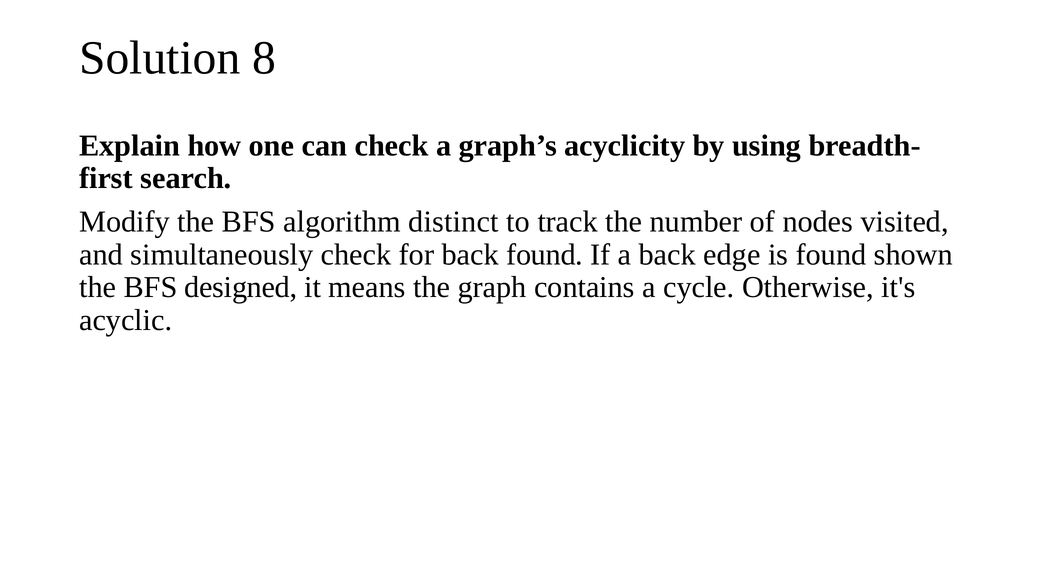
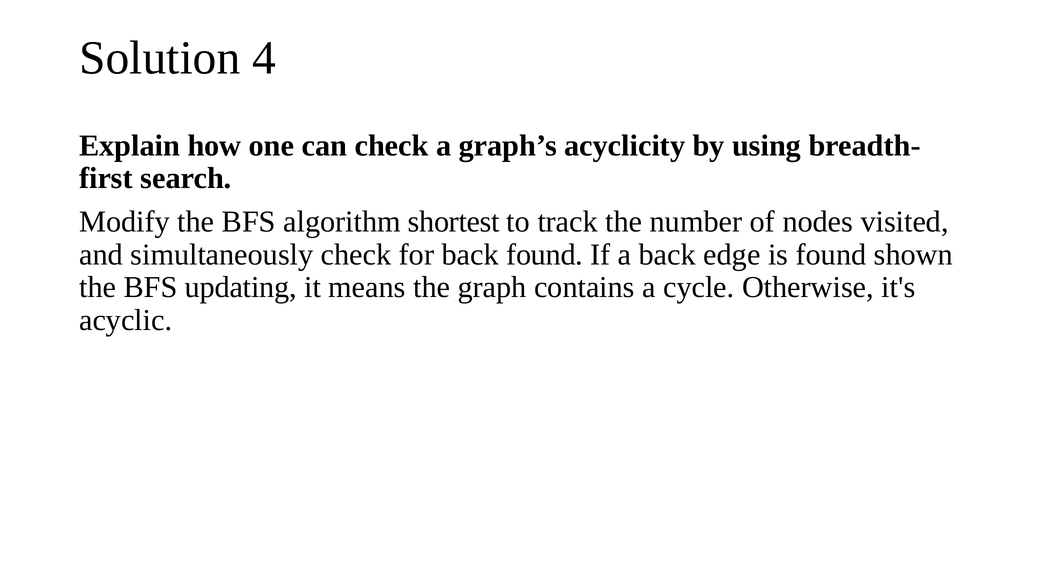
8: 8 -> 4 (264, 58)
distinct: distinct -> shortest (454, 222)
designed: designed -> updating (241, 287)
